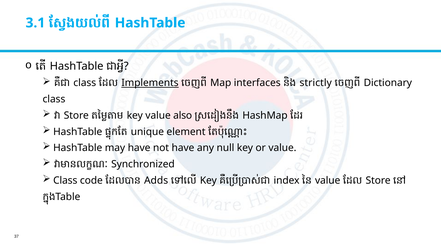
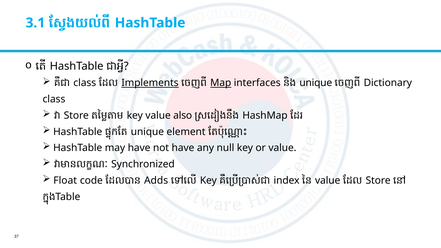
Map underline: none -> present (221, 83)
strictly: strictly -> unique (316, 83)
Class: Class -> Float (65, 181)
